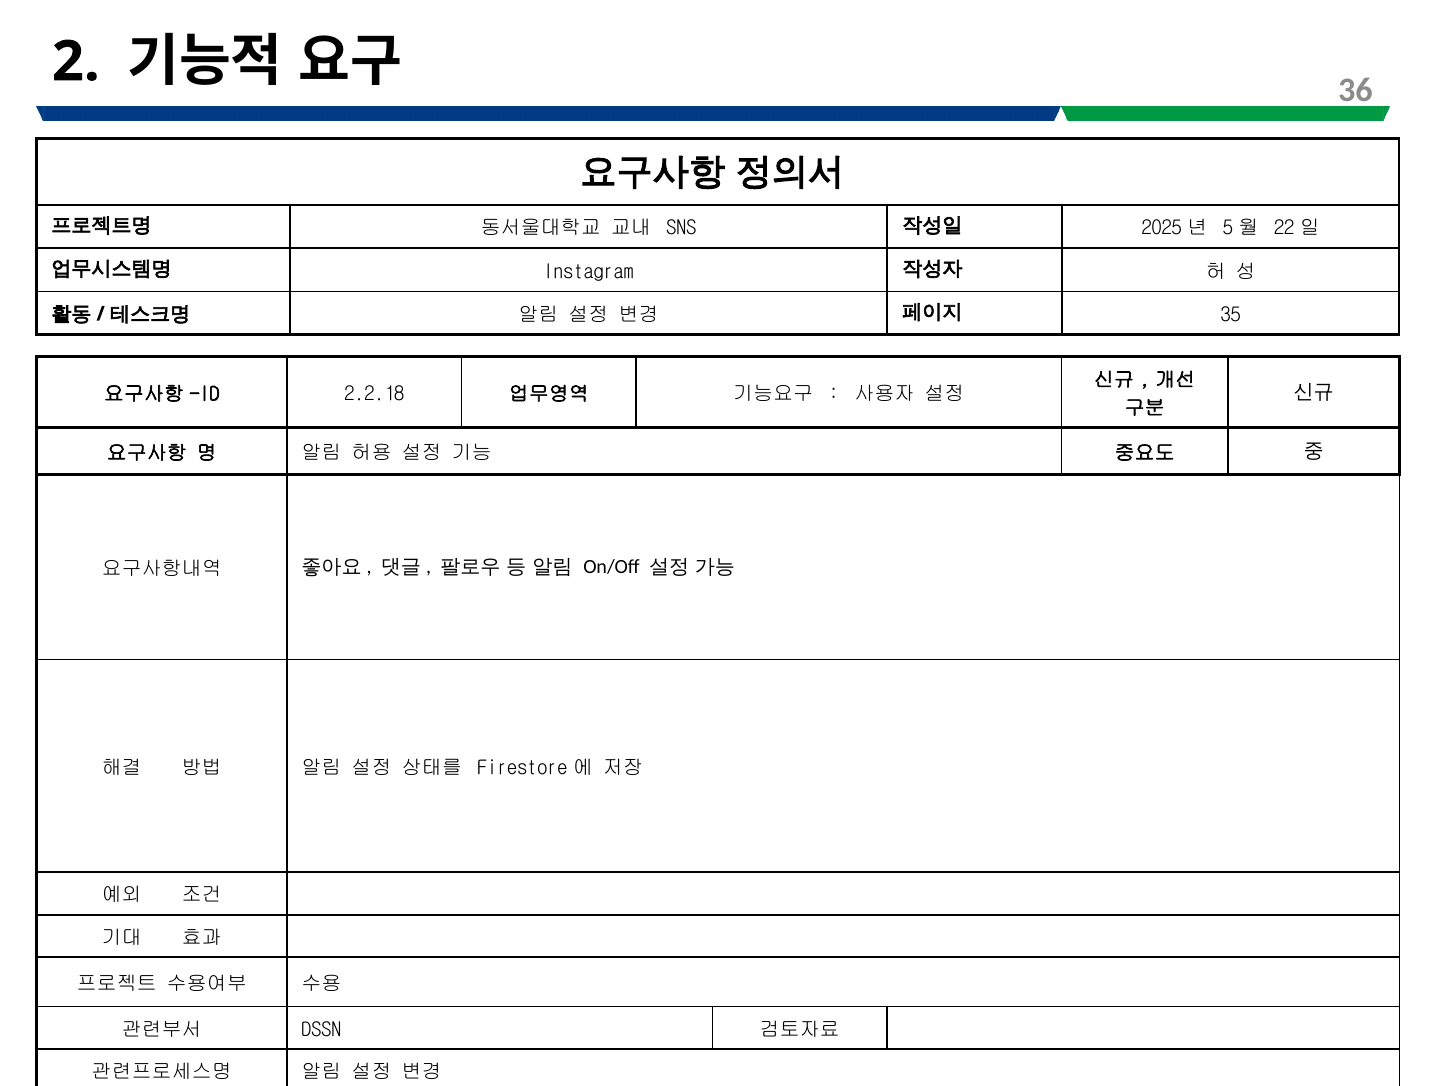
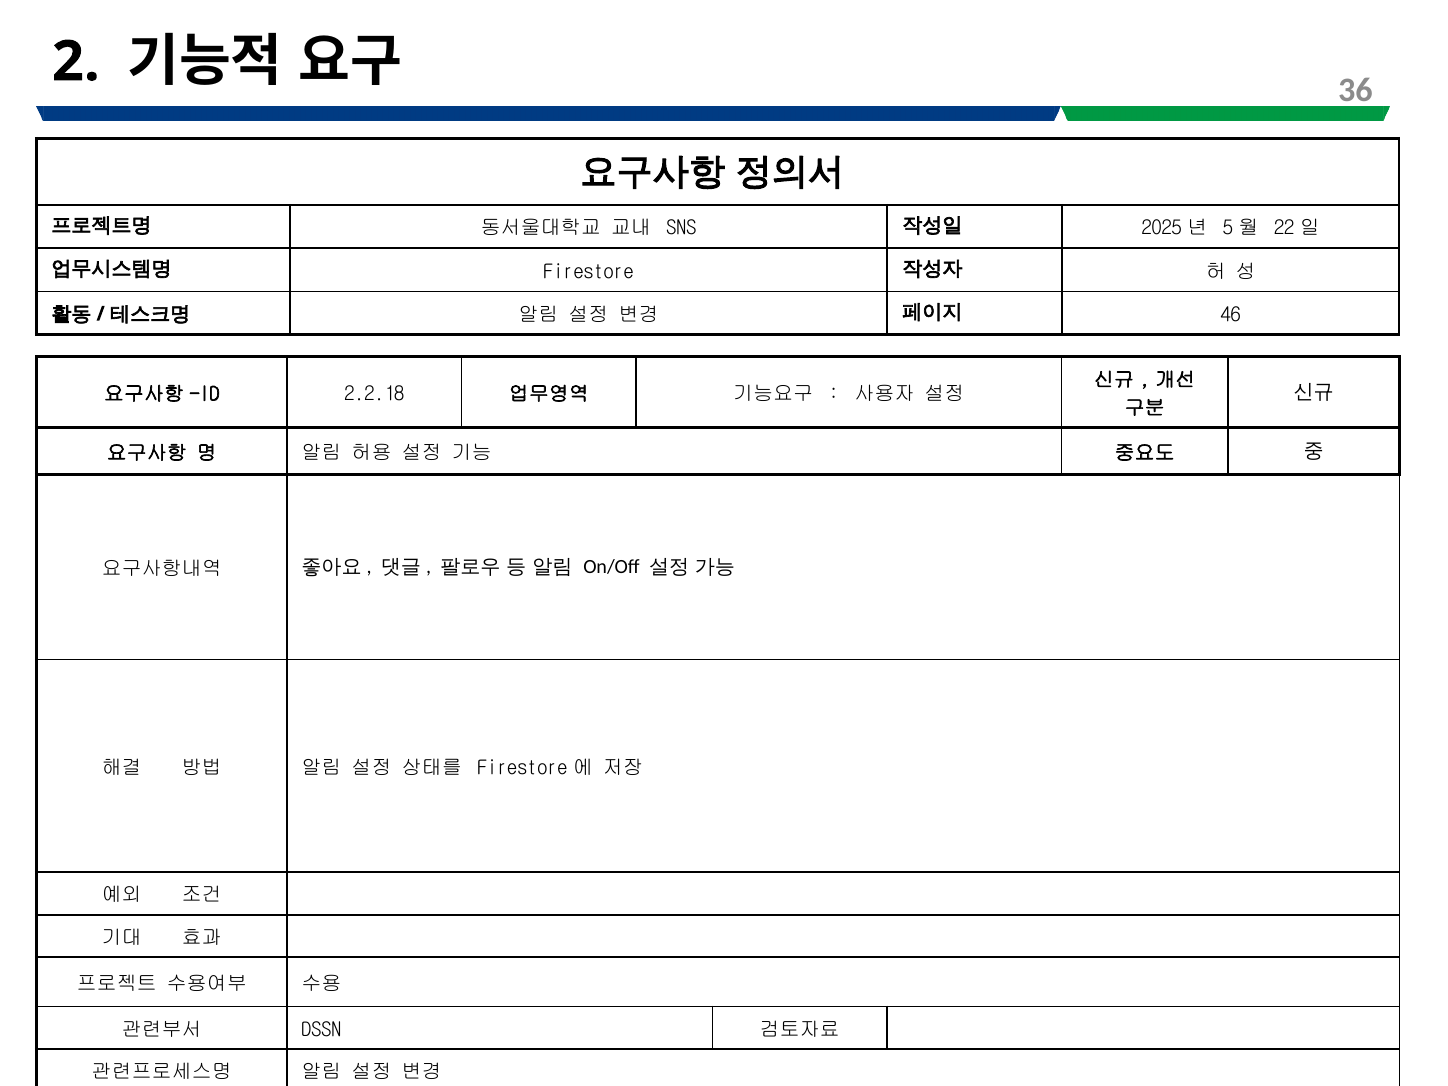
Instagram: Instagram -> Firestore (589, 272)
35: 35 -> 46 (1231, 315)
